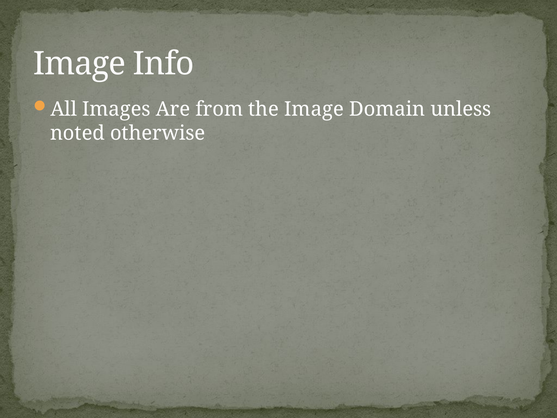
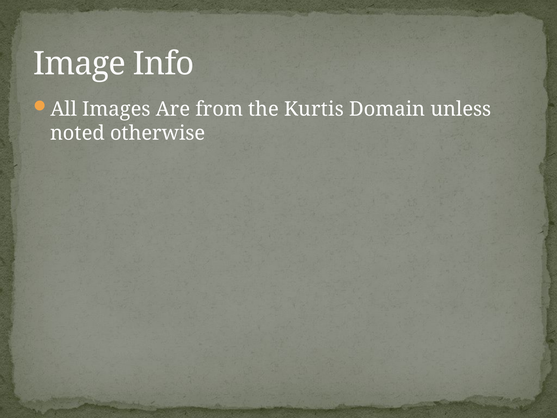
the Image: Image -> Kurtis (314, 109)
